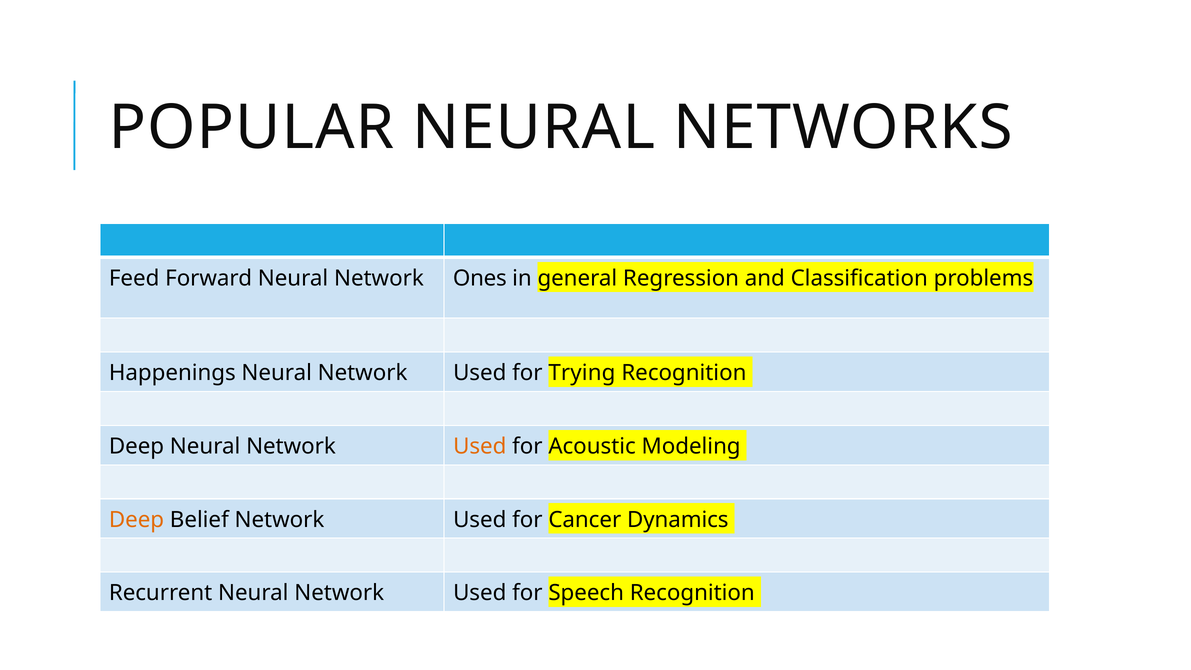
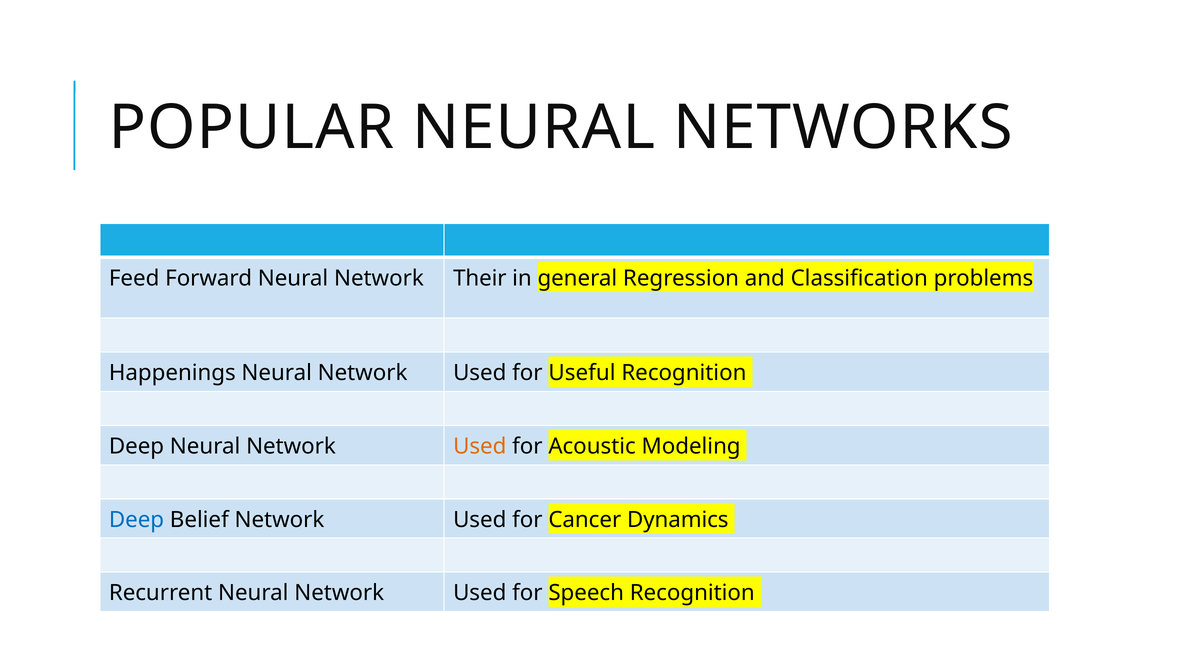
Ones: Ones -> Their (480, 278)
Trying: Trying -> Useful (582, 373)
Deep colour: orange -> blue (137, 520)
